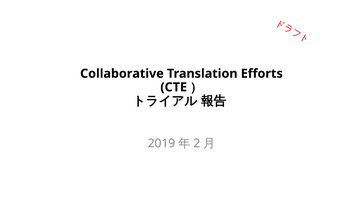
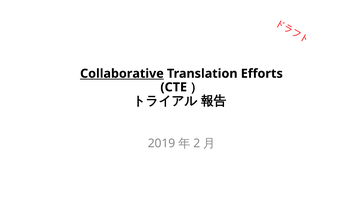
Collaborative underline: none -> present (122, 74)
